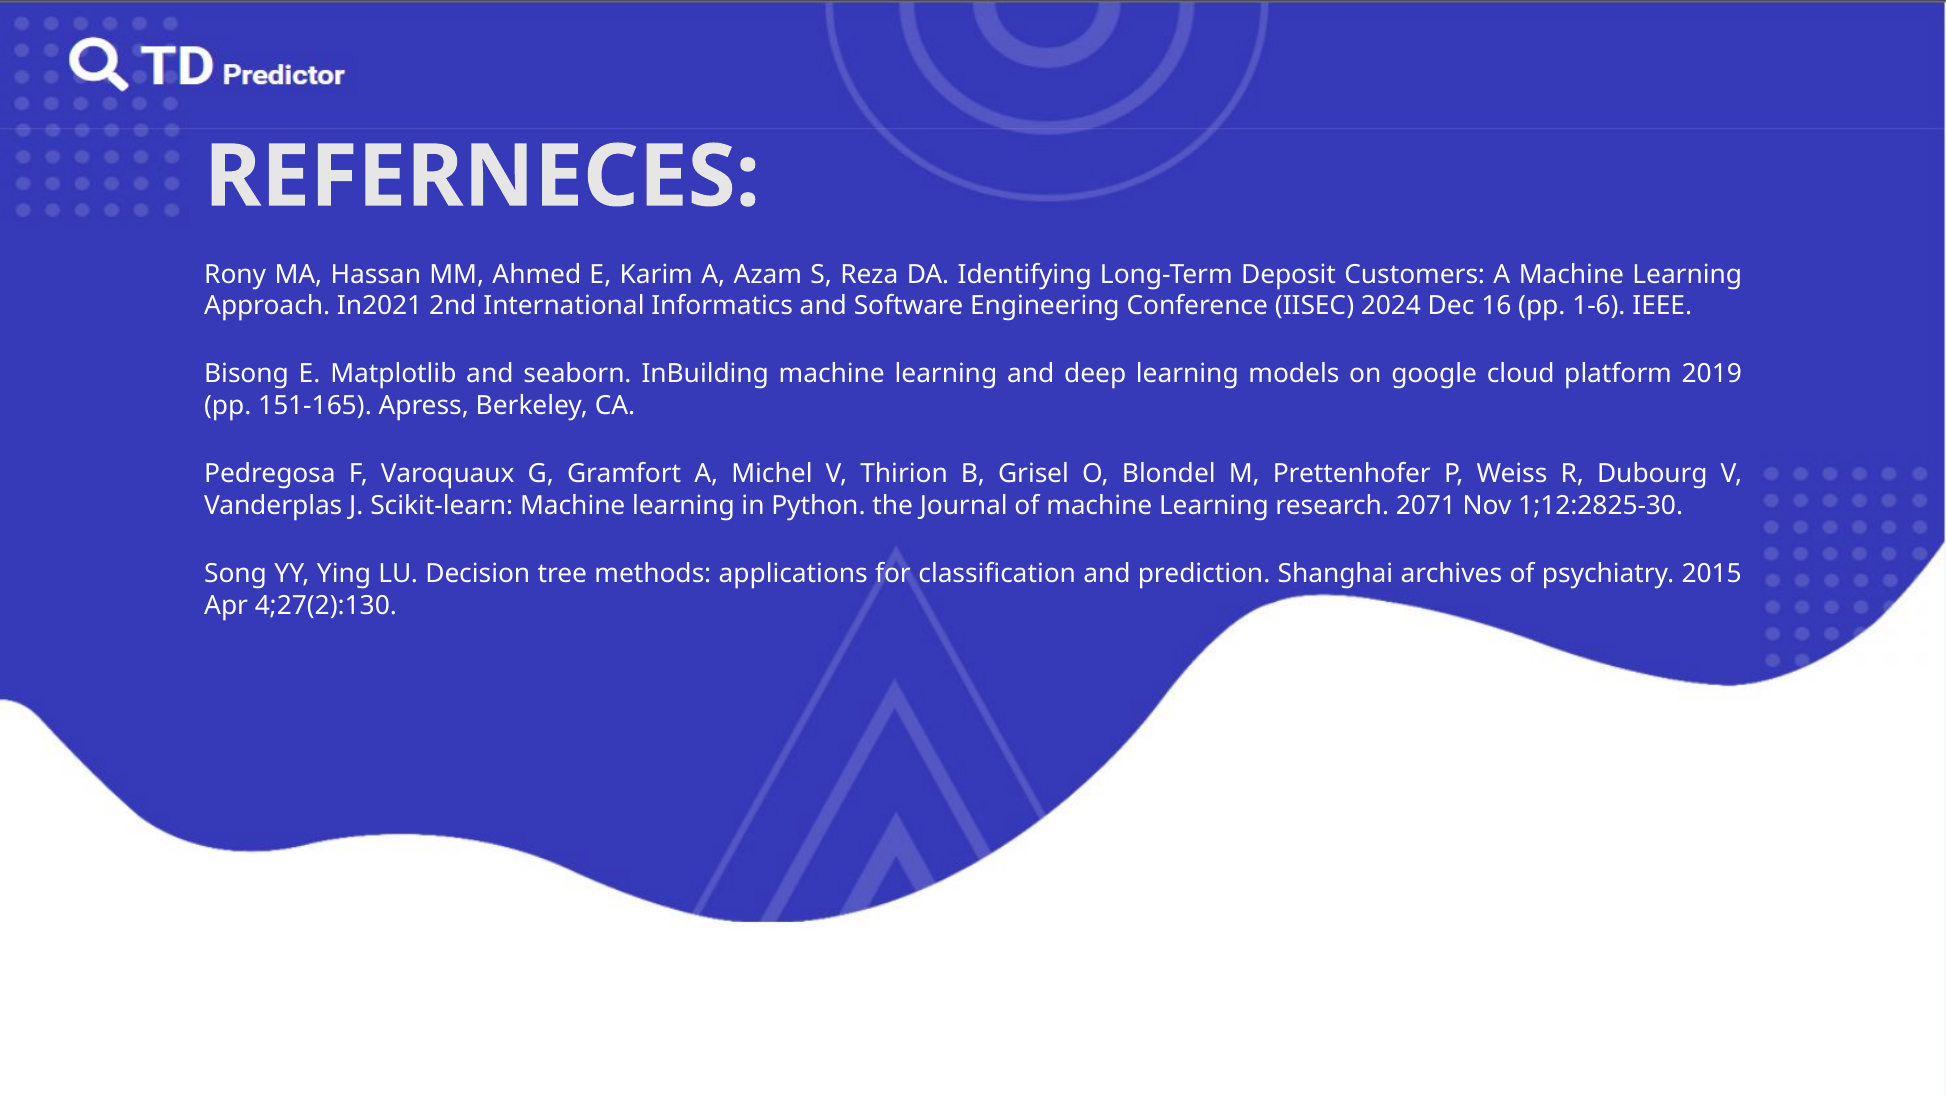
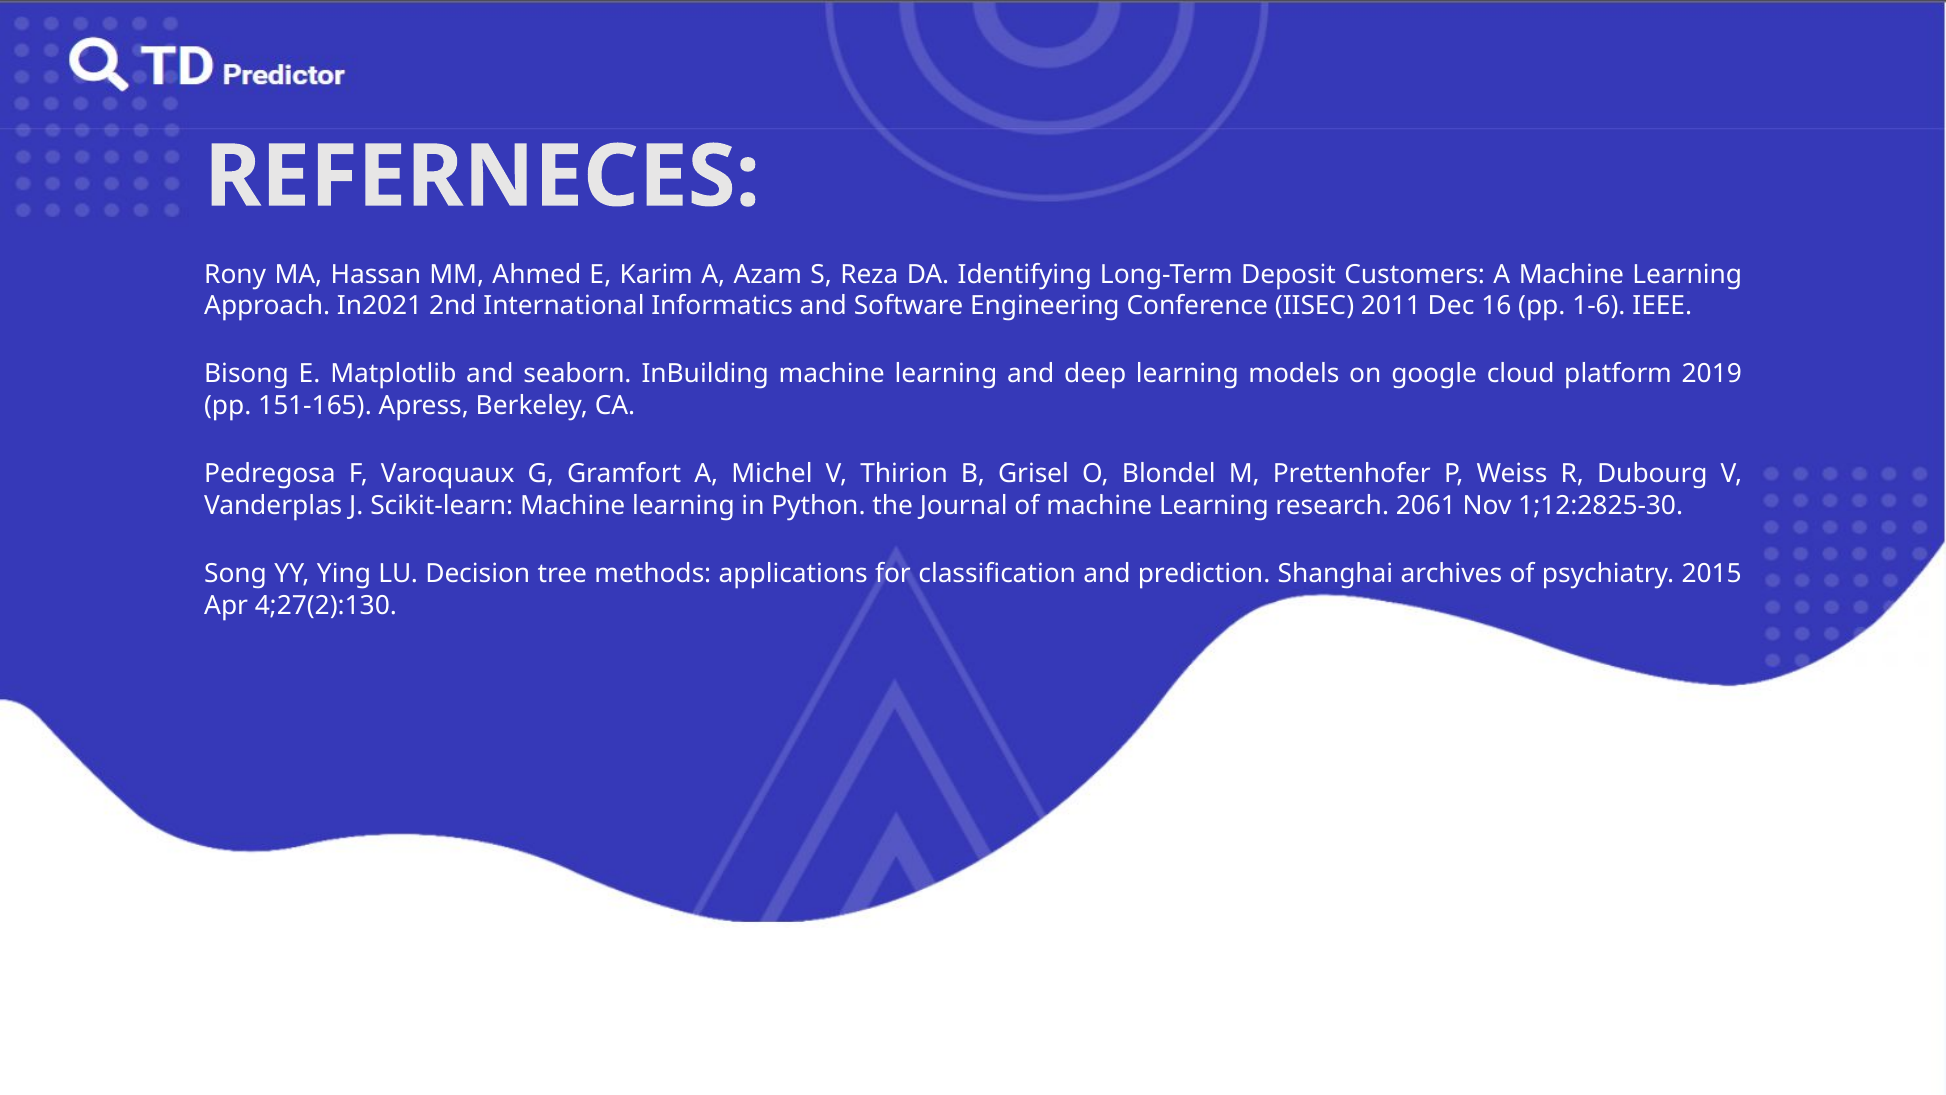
2024: 2024 -> 2011 (1391, 306)
2071: 2071 -> 2061 (1426, 506)
